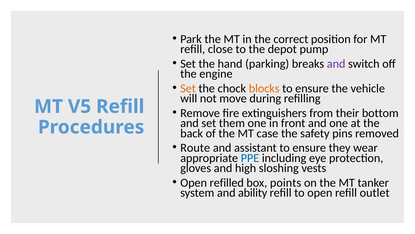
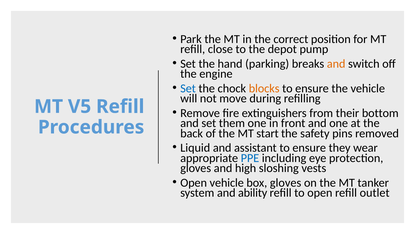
and colour: purple -> orange (336, 64)
Set colour: orange -> blue (188, 88)
case: case -> start (268, 133)
Route: Route -> Liquid (195, 148)
Open refilled: refilled -> vehicle (227, 182)
box points: points -> gloves (286, 182)
